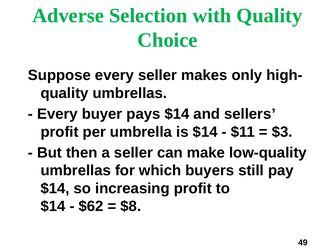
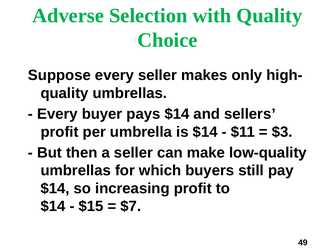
$62: $62 -> $15 (91, 206)
$8: $8 -> $7 (131, 206)
